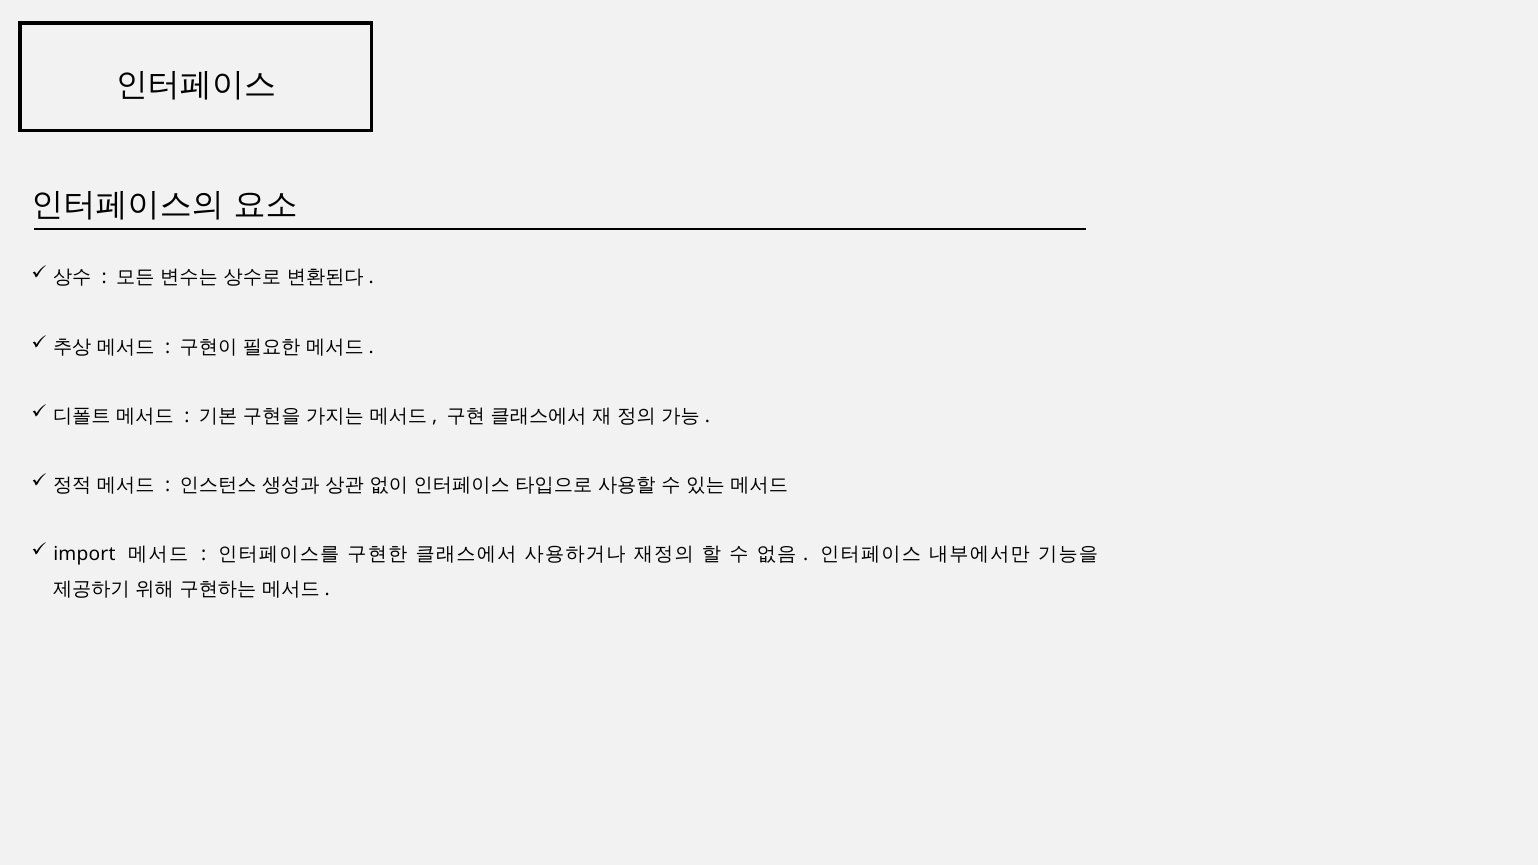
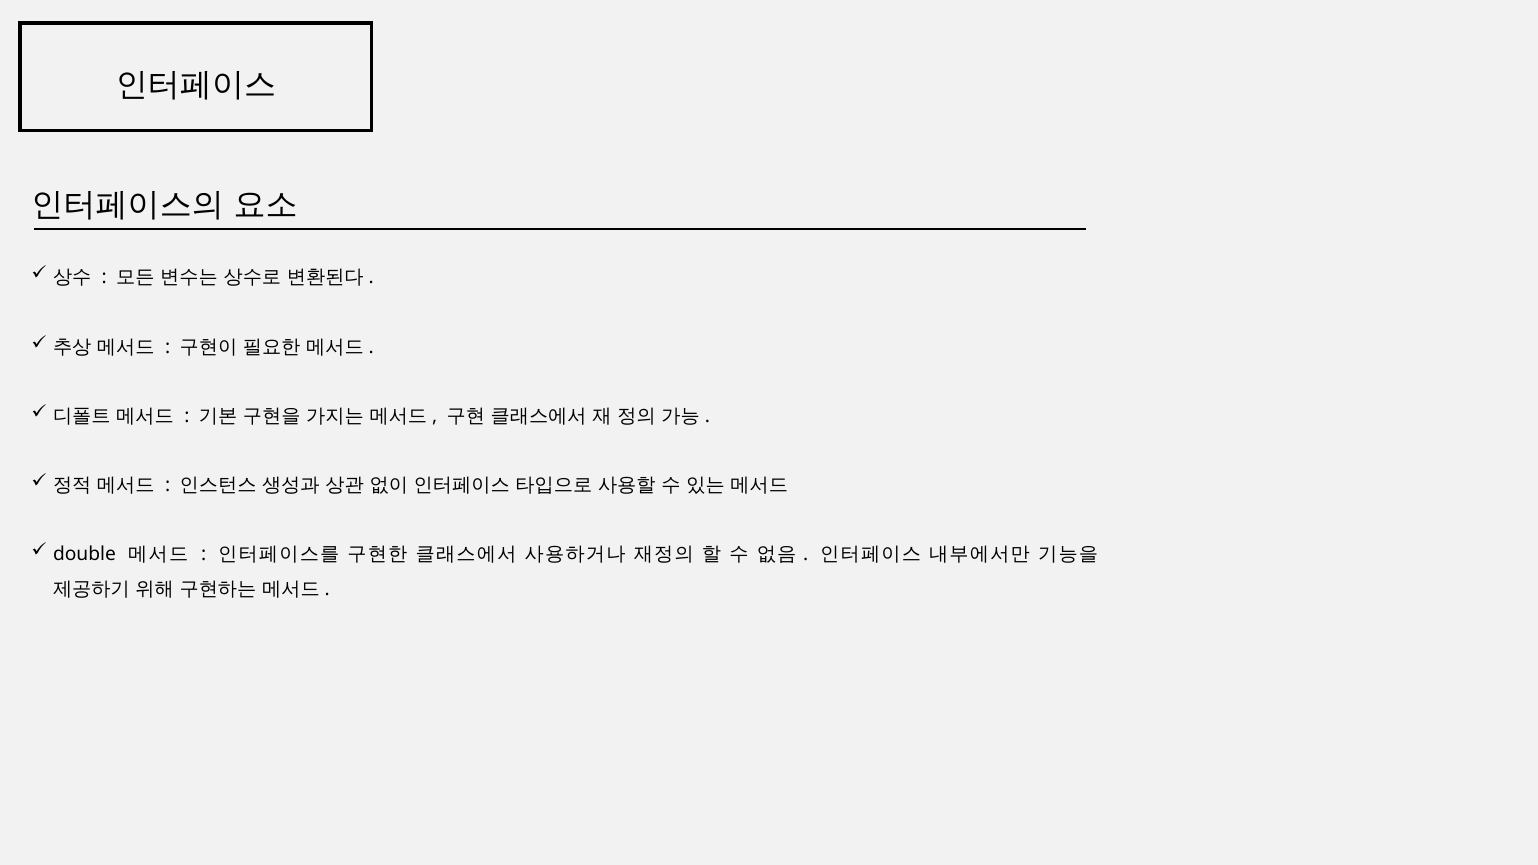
import: import -> double (84, 555)
